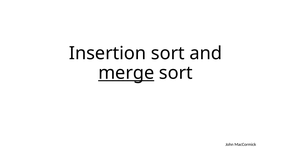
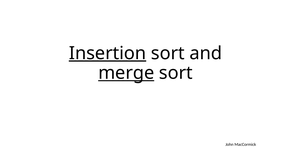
Insertion underline: none -> present (108, 53)
